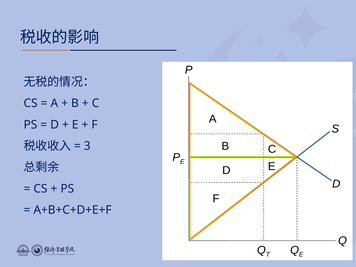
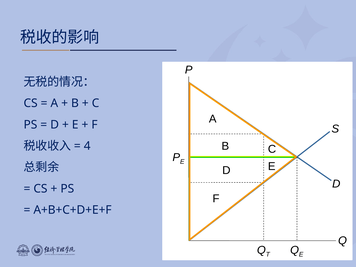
3: 3 -> 4 (87, 146)
